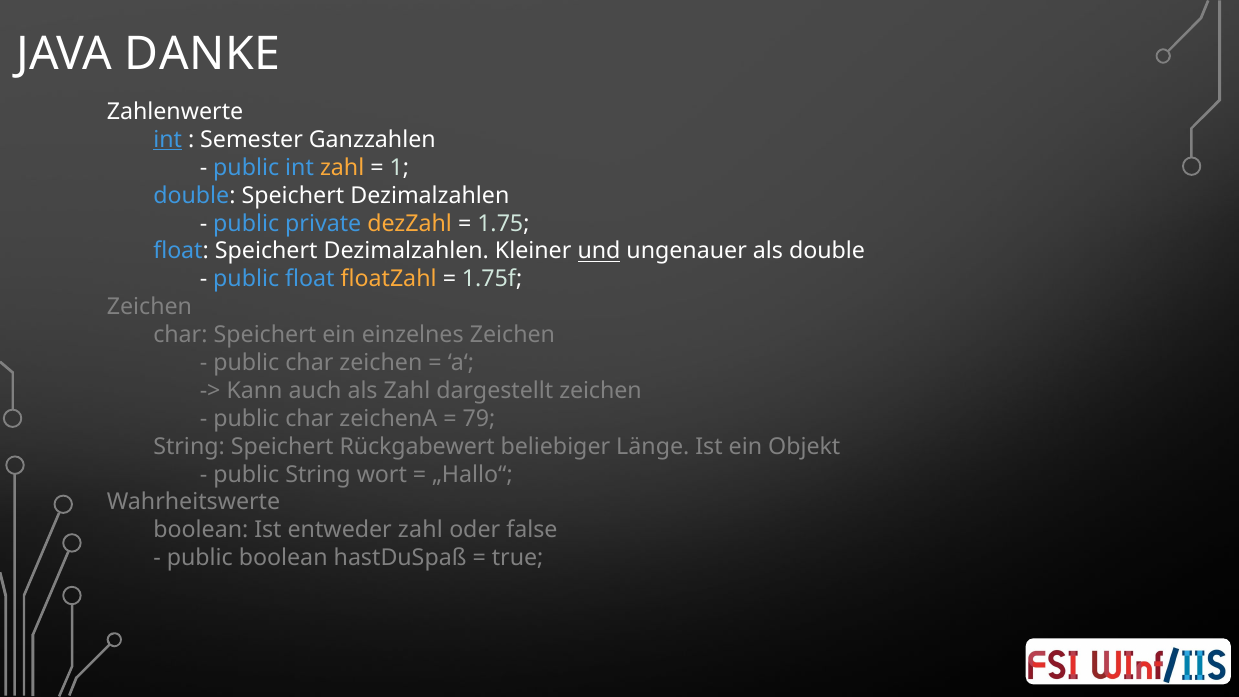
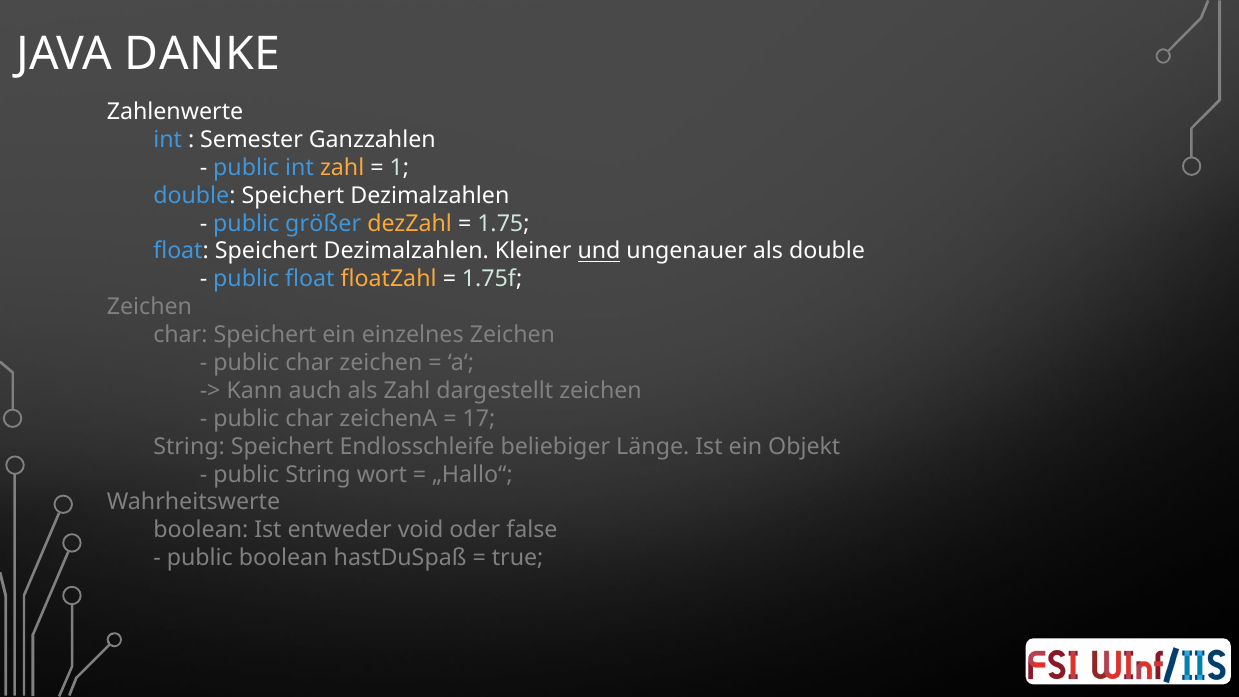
int underline: present -> none (168, 140)
private: private -> größer (323, 223)
79: 79 -> 17 (479, 419)
Rückgabewert: Rückgabewert -> Endlosschleife (417, 446)
entweder zahl: zahl -> void (421, 530)
